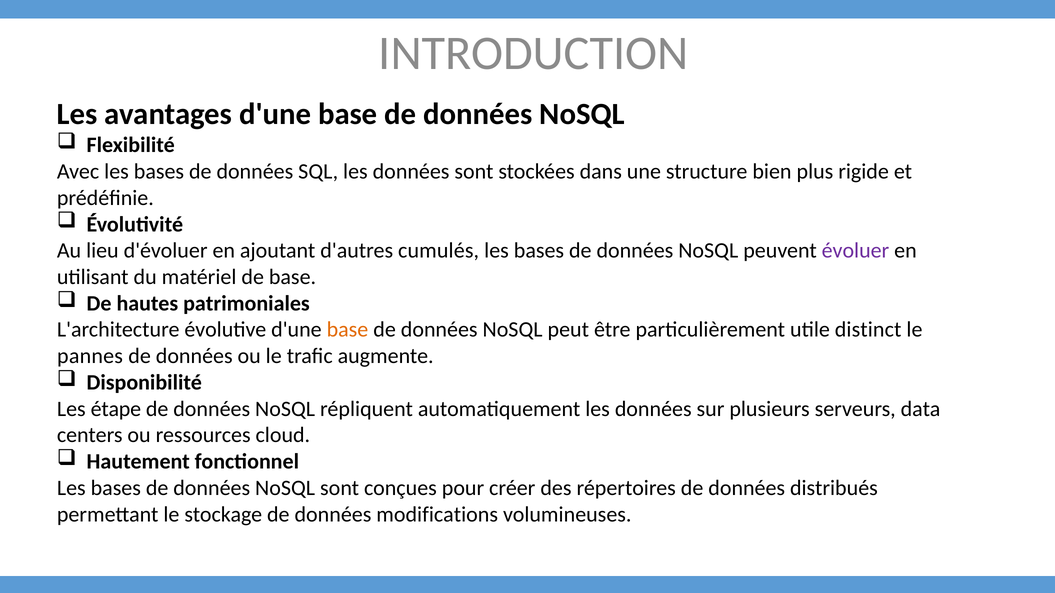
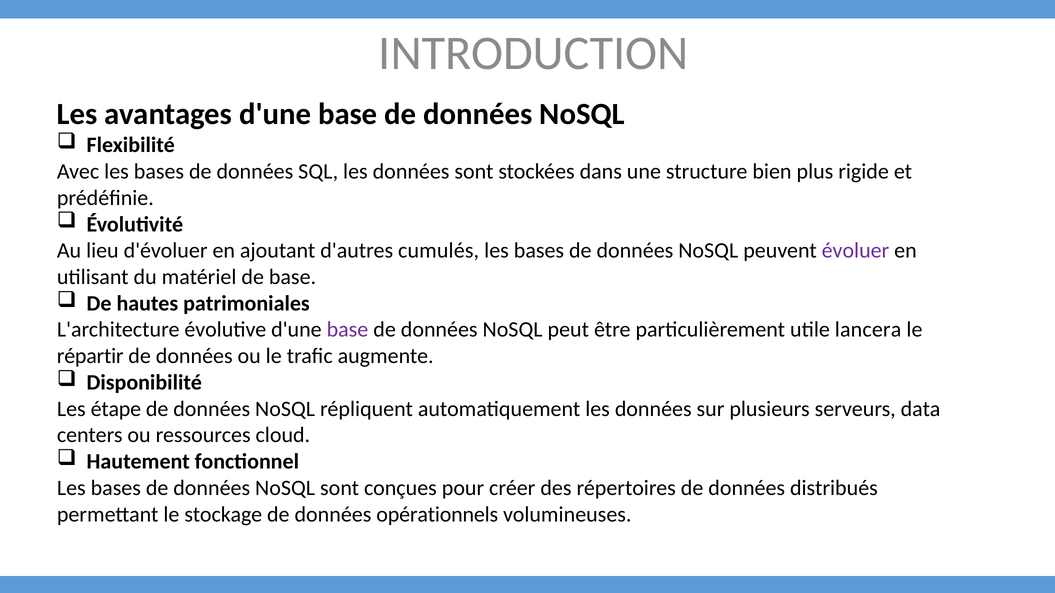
base colour: orange -> purple (347, 330)
distinct: distinct -> lancera (868, 330)
pannes: pannes -> répartir (90, 356)
modifications: modifications -> opérationnels (437, 515)
